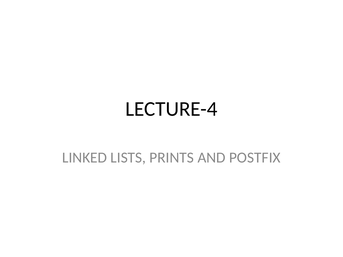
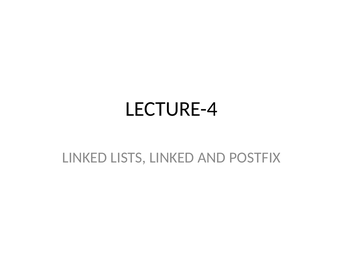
LISTS PRINTS: PRINTS -> LINKED (172, 158)
